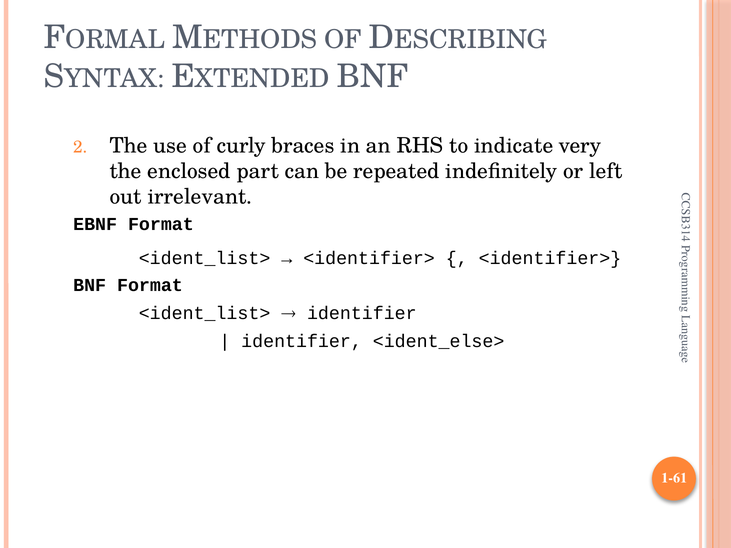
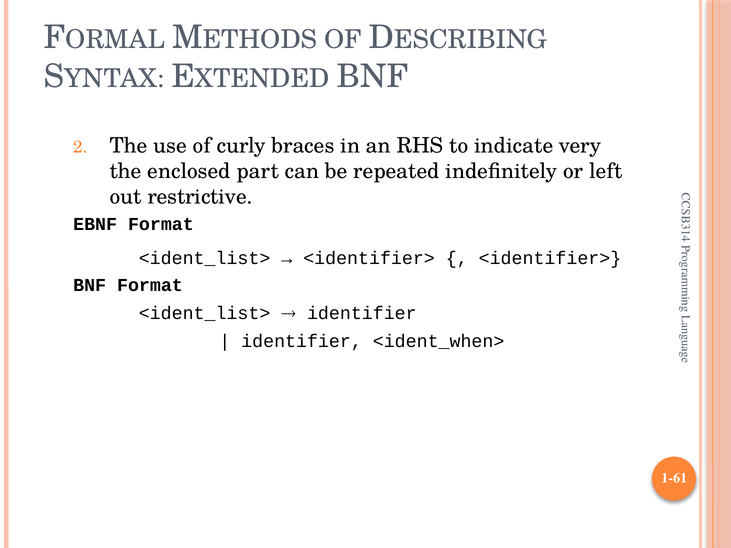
irrelevant: irrelevant -> restrictive (200, 197)
<ident_else>: <ident_else> -> <ident_when> (439, 341)
